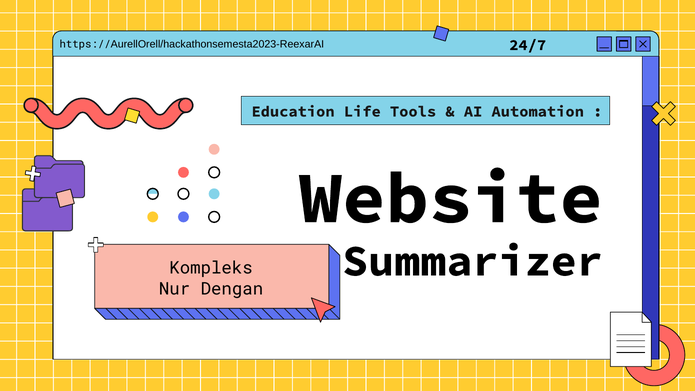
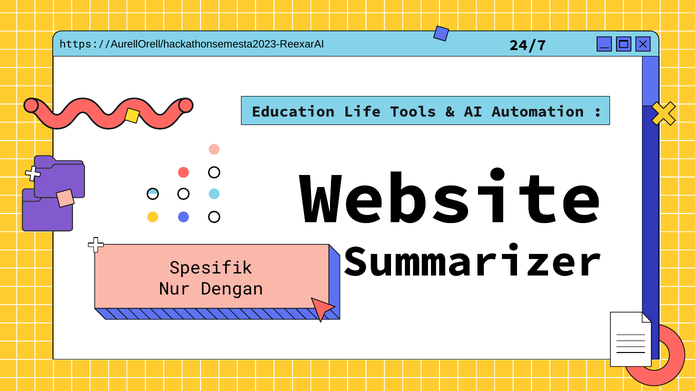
Kompleks: Kompleks -> Spesifik (211, 268)
